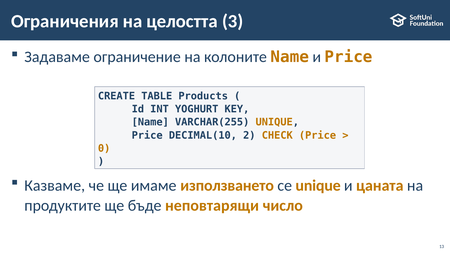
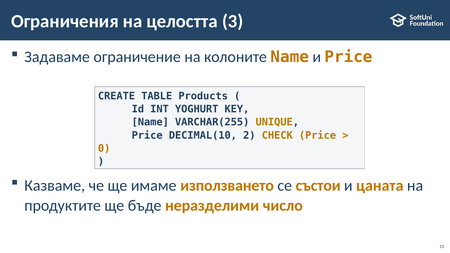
се unique: unique -> състои (318, 186)
неповтарящи: неповтарящи -> неразделими (212, 206)
